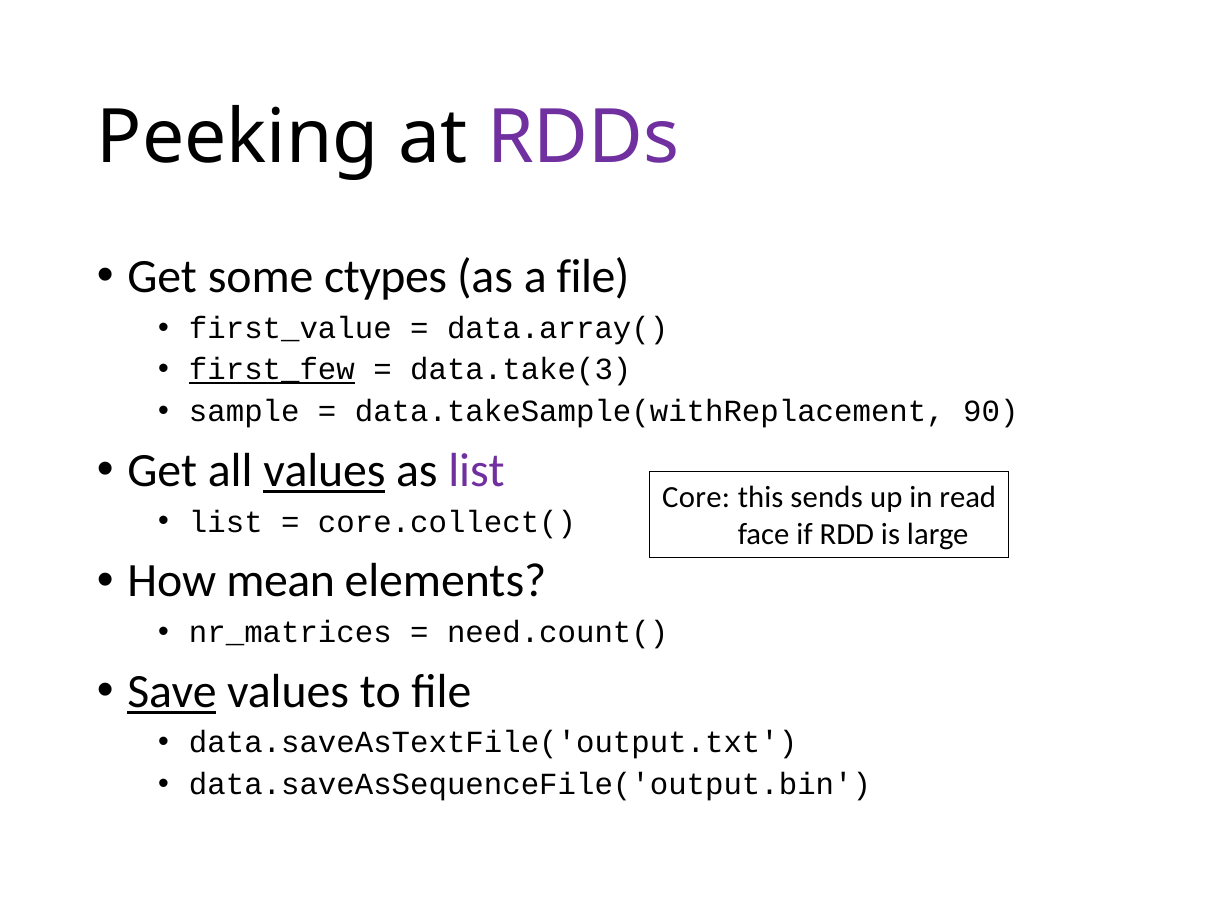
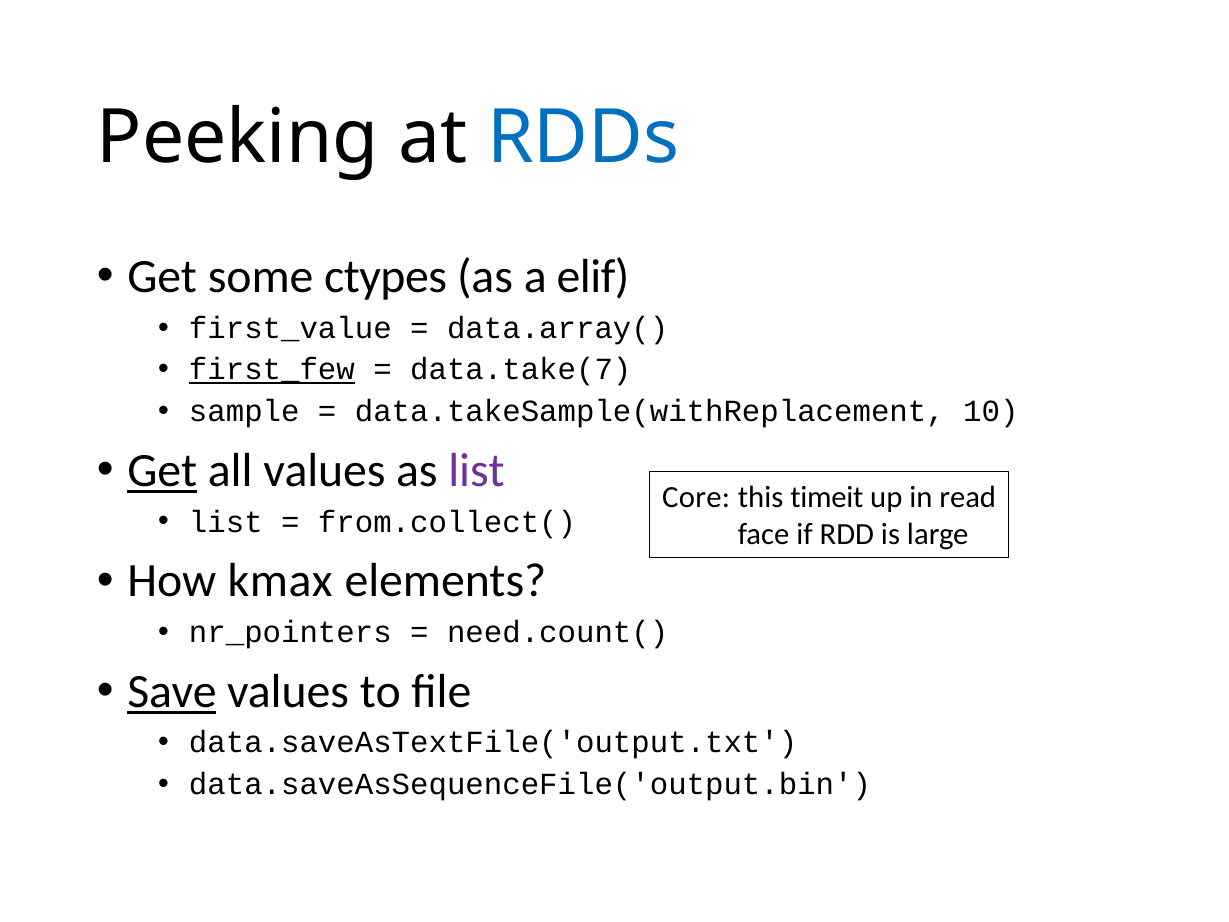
RDDs colour: purple -> blue (583, 138)
a file: file -> elif (593, 277)
data.take(3: data.take(3 -> data.take(7 (521, 370)
90: 90 -> 10 (991, 411)
Get underline: none -> present (162, 471)
values underline: present -> none (324, 471)
sends: sends -> timeit (827, 498)
core.collect(: core.collect( -> from.collect( (447, 522)
mean: mean -> kmax (280, 581)
nr_matrices: nr_matrices -> nr_pointers (290, 632)
